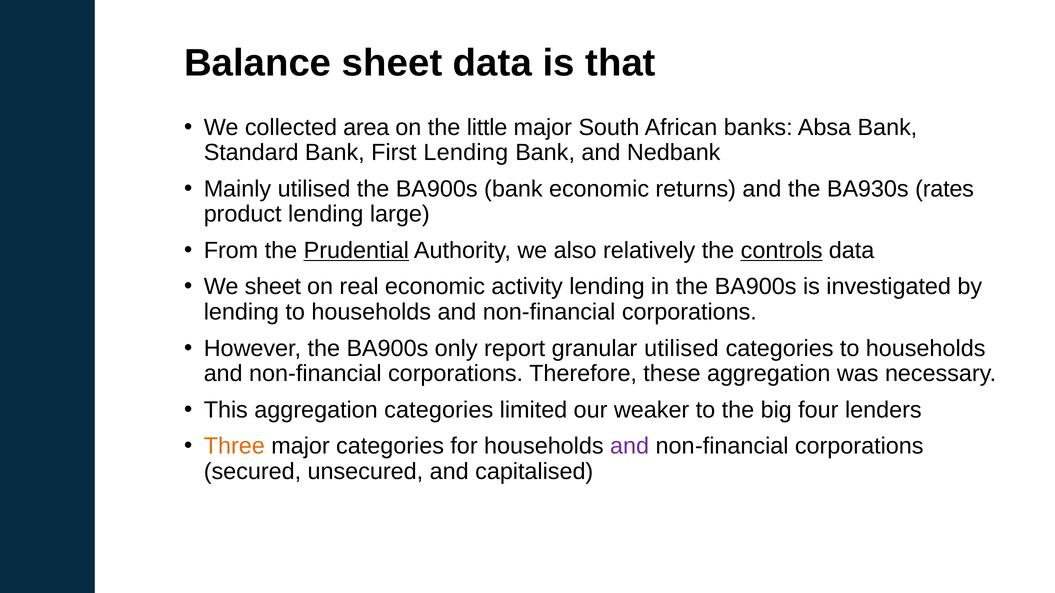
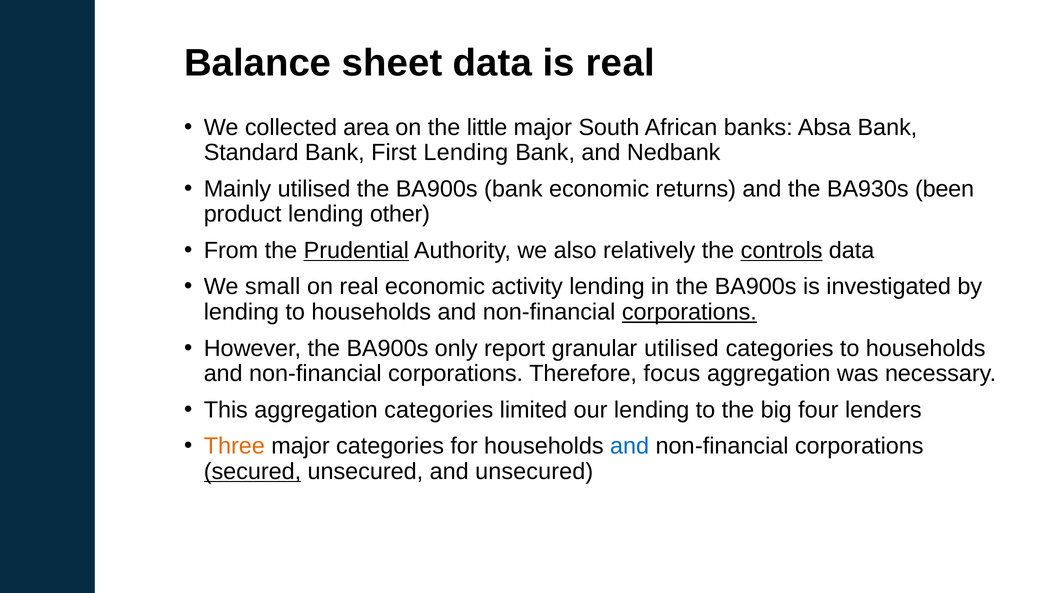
is that: that -> real (620, 63)
rates: rates -> been (945, 189)
large: large -> other (400, 214)
We sheet: sheet -> small (273, 287)
corporations underline: none -> present (689, 312)
these: these -> focus (672, 374)
our weaker: weaker -> lending (652, 410)
and colour: purple -> blue (630, 446)
secured underline: none -> present (252, 472)
and capitalised: capitalised -> unsecured (534, 472)
